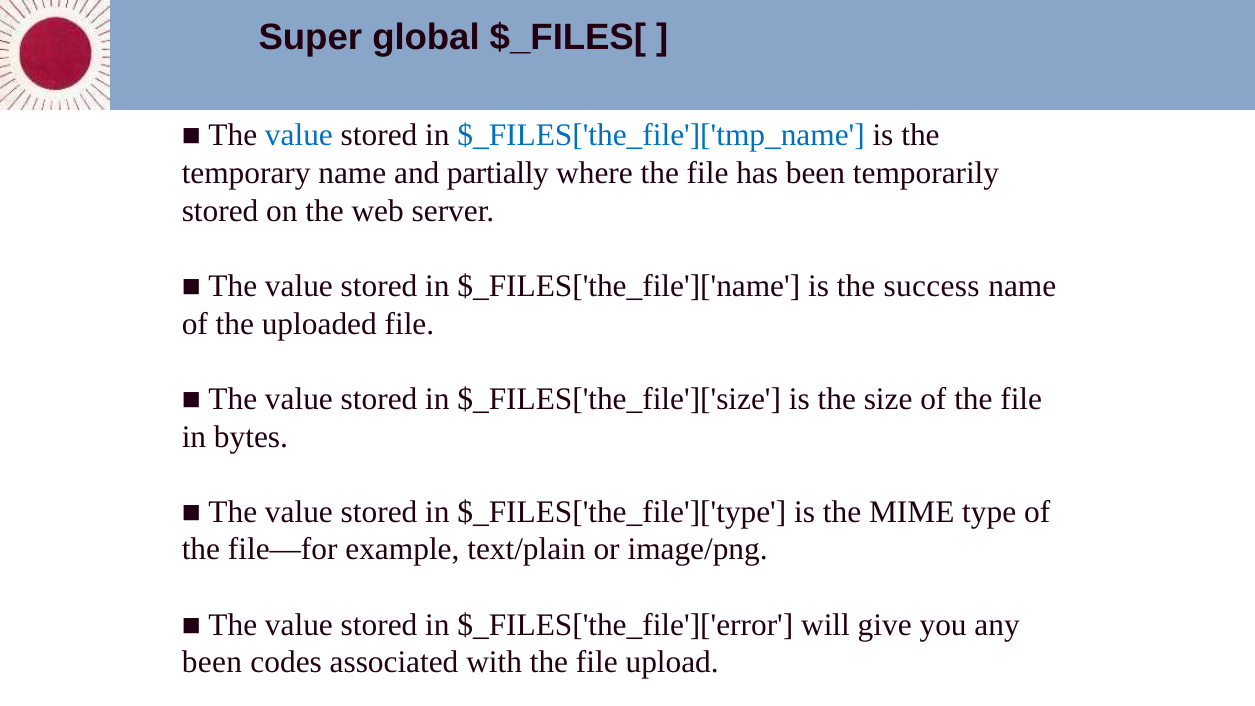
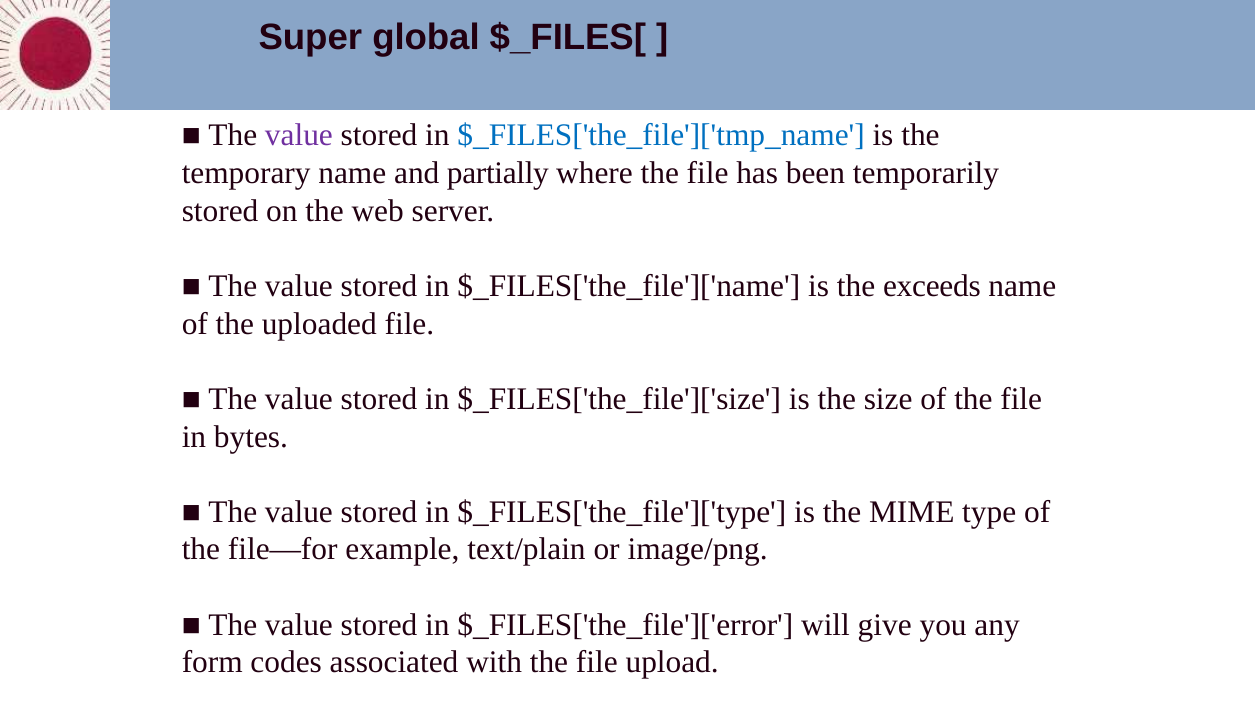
value colour: blue -> purple (299, 135)
success: success -> exceeds (932, 286)
been: been -> form (212, 663)
